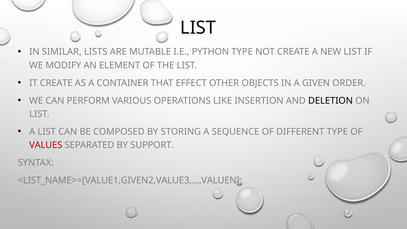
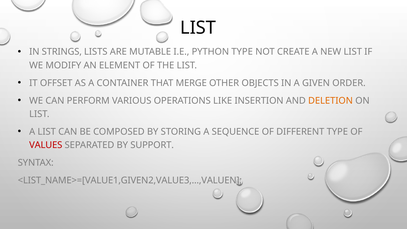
SIMILAR: SIMILAR -> STRINGS (62, 52)
IT CREATE: CREATE -> OFFSET (56, 83)
EFFECT: EFFECT -> MERGE (191, 83)
DELETION colour: black -> orange (330, 101)
